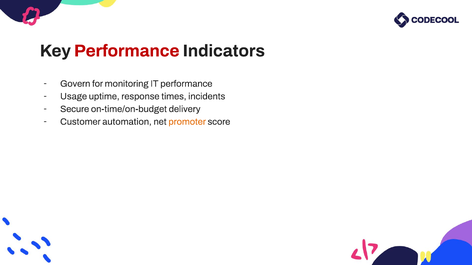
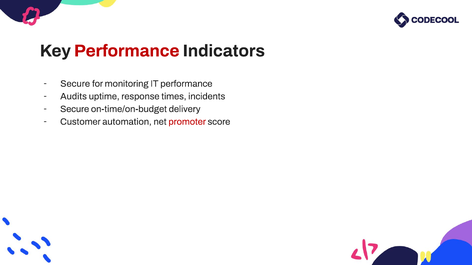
Govern: Govern -> Secure (75, 84)
Usage: Usage -> Audits (74, 97)
promoter colour: orange -> red (187, 122)
